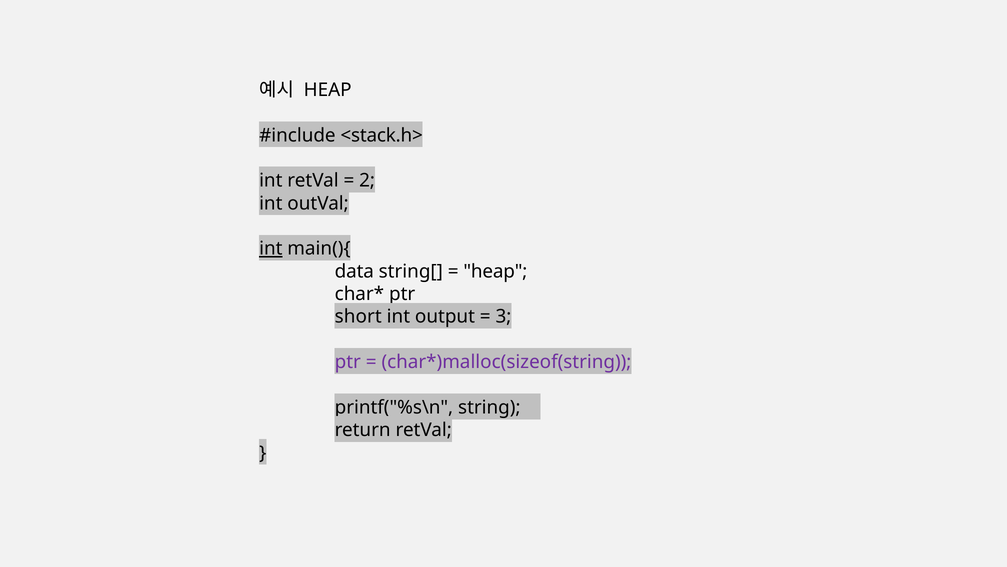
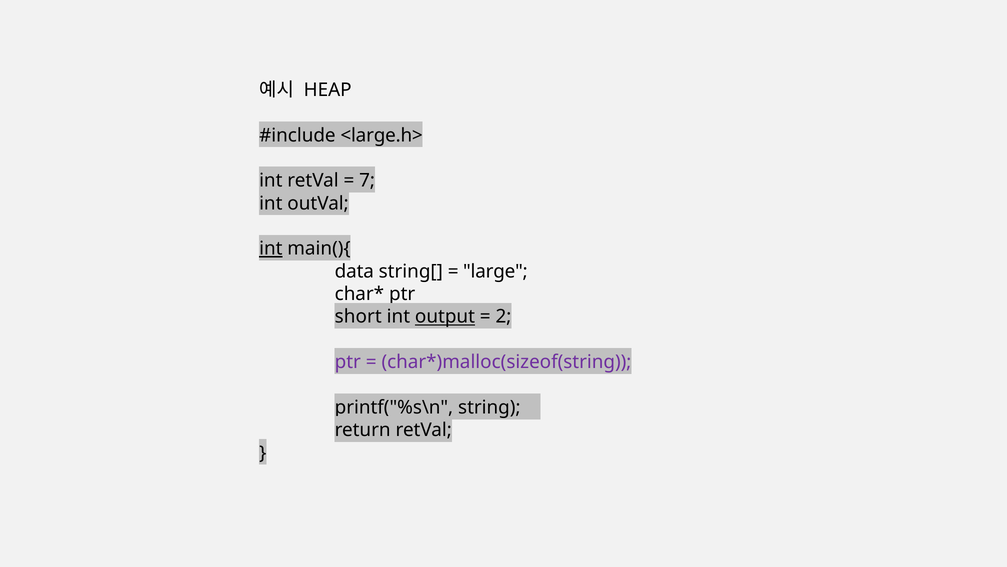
<stack.h>: <stack.h> -> <large.h> (382, 135)
2: 2 -> 7 (367, 180)
heap: heap -> large (495, 271)
output underline: none -> present (445, 316)
3: 3 -> 2 (503, 316)
